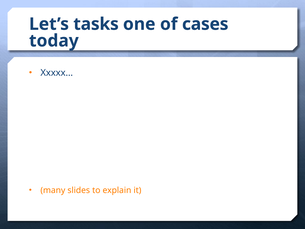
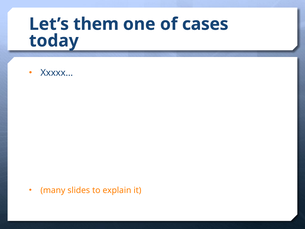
tasks: tasks -> them (96, 24)
